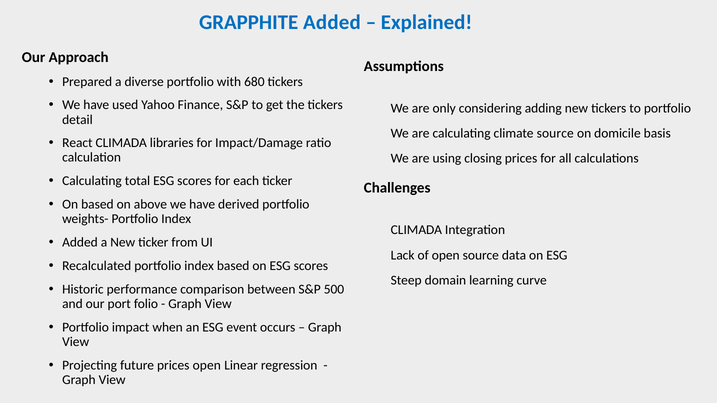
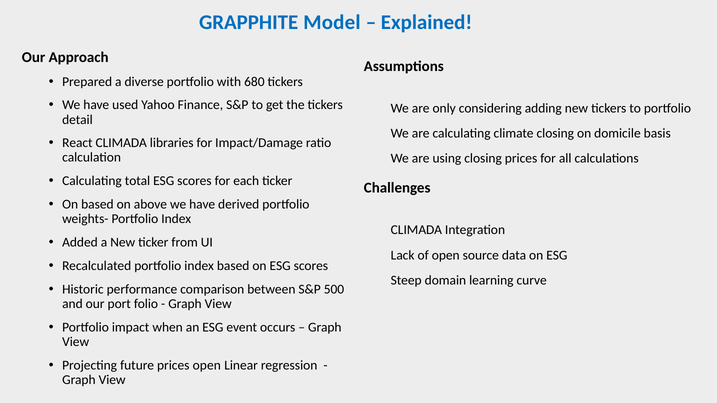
GRAPPHITE Added: Added -> Model (332, 22)
climate source: source -> closing (555, 133)
